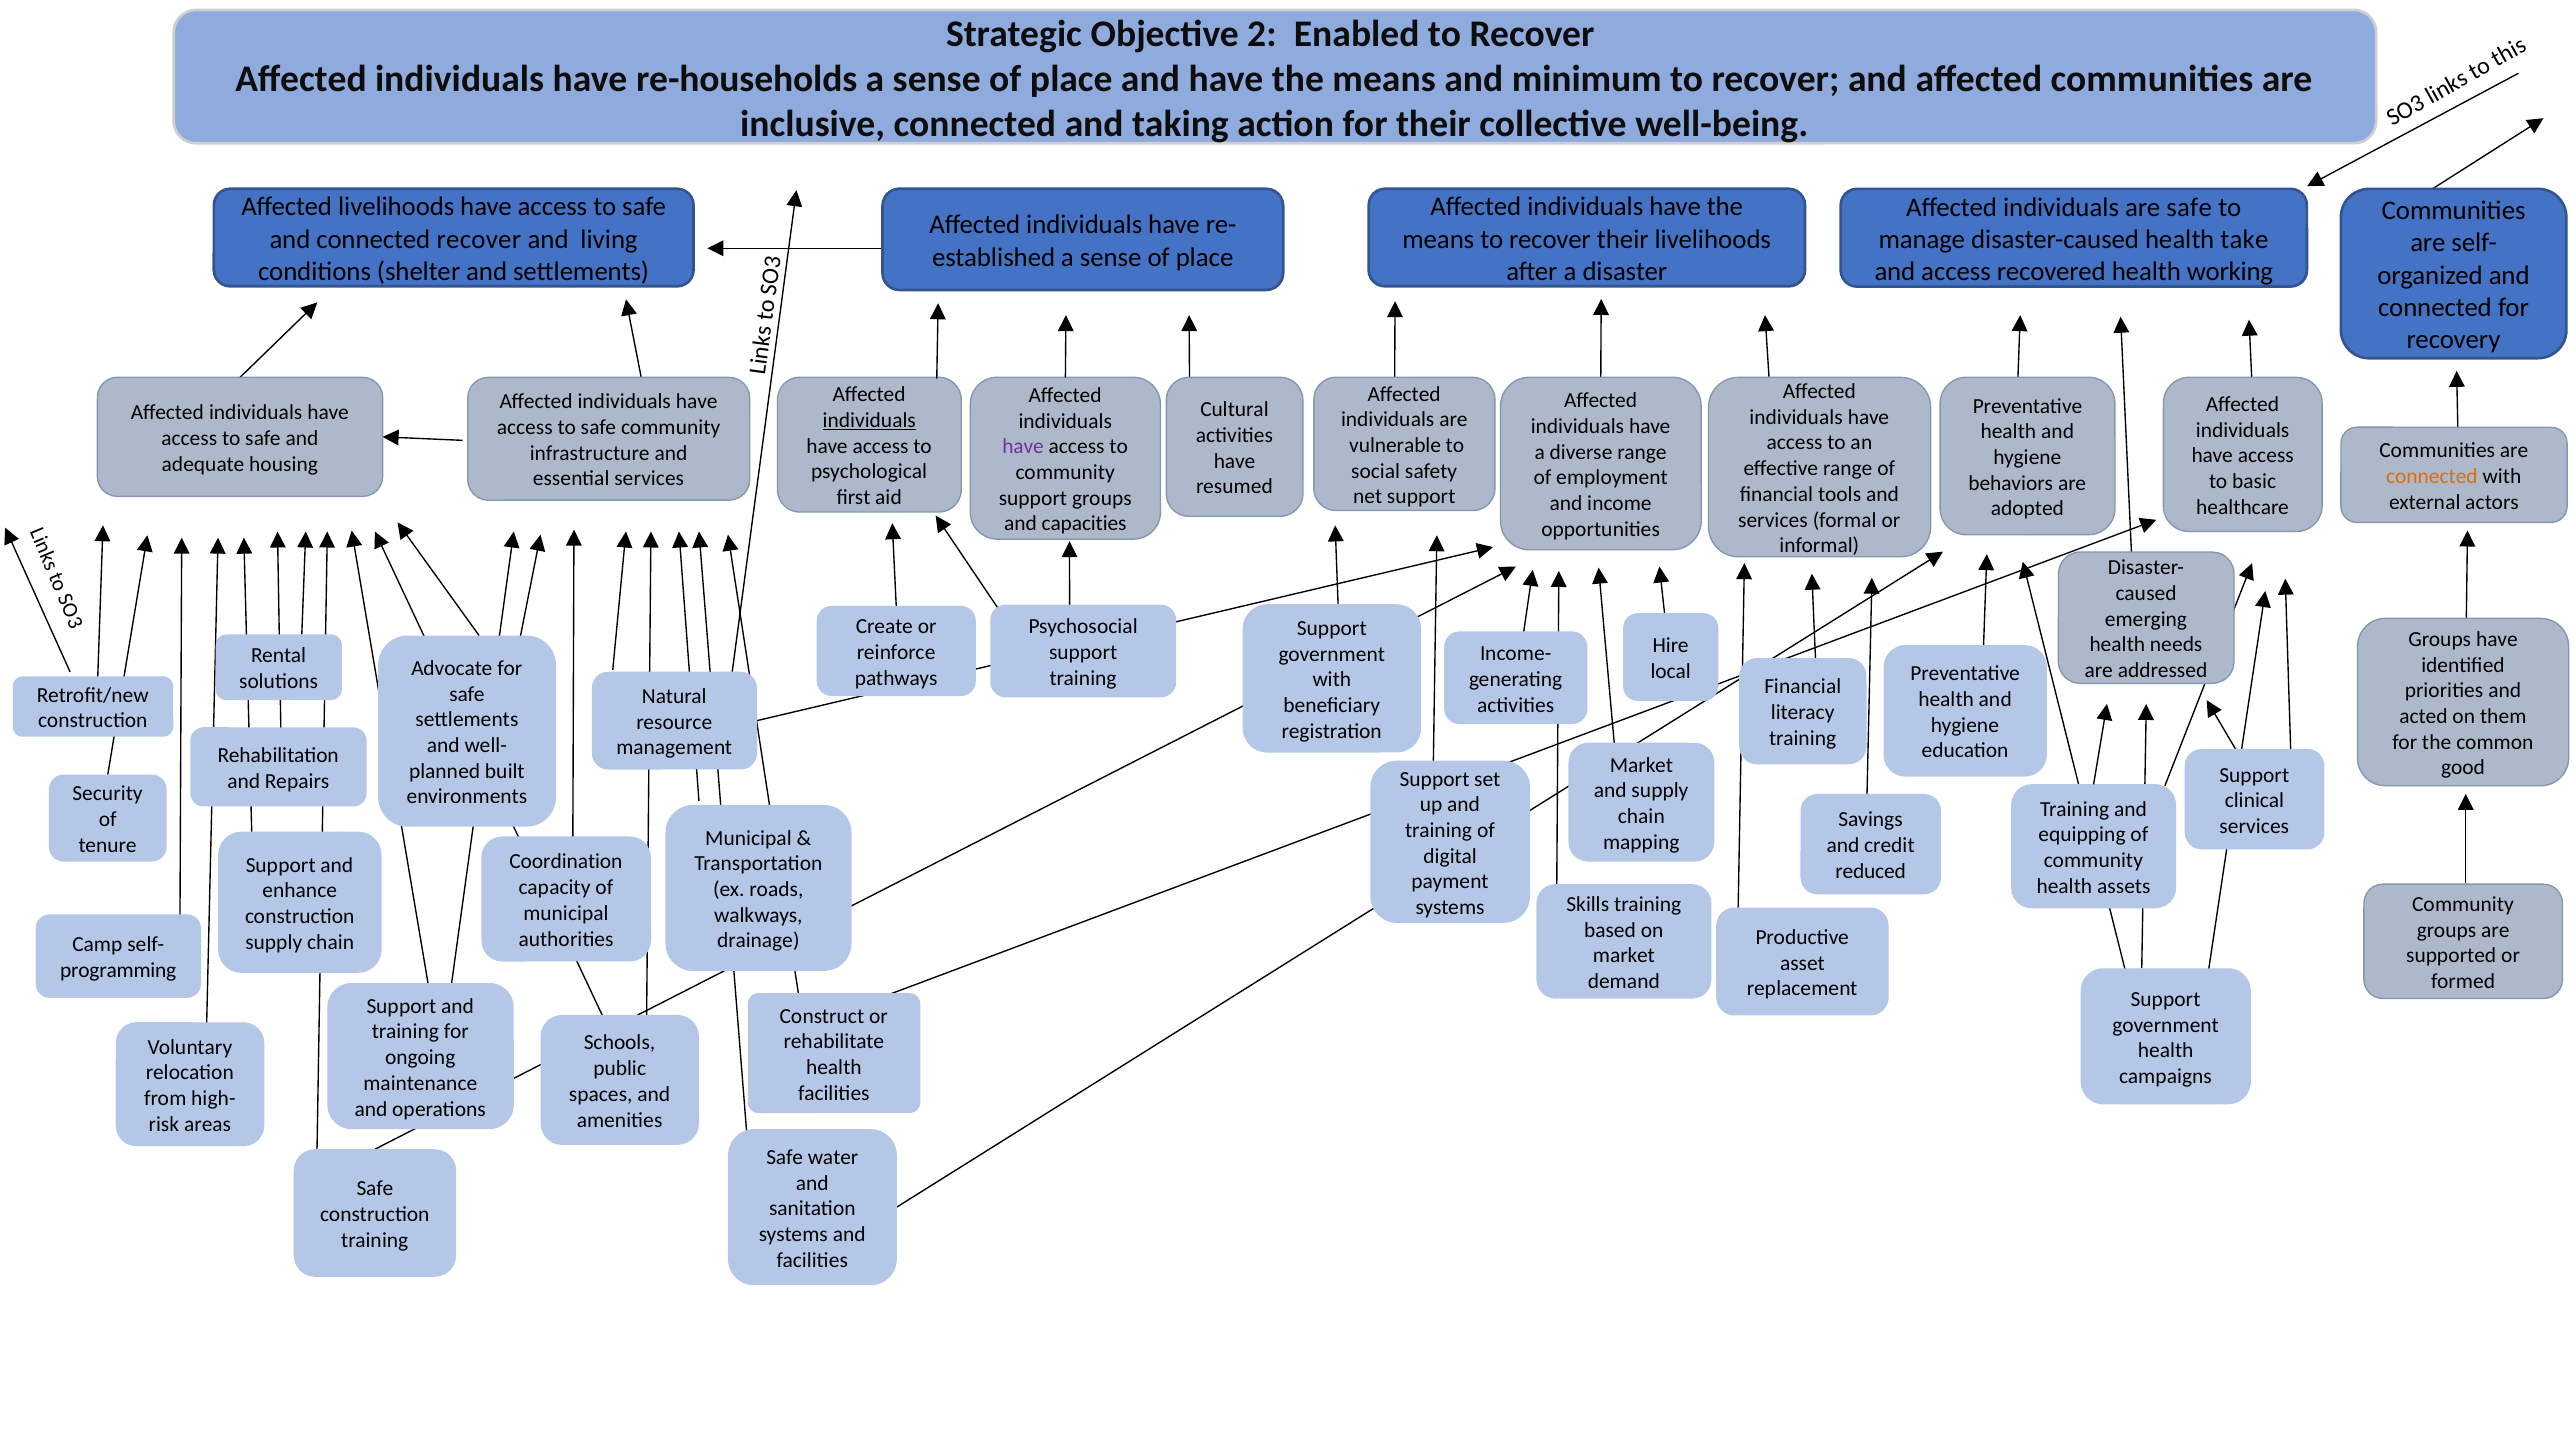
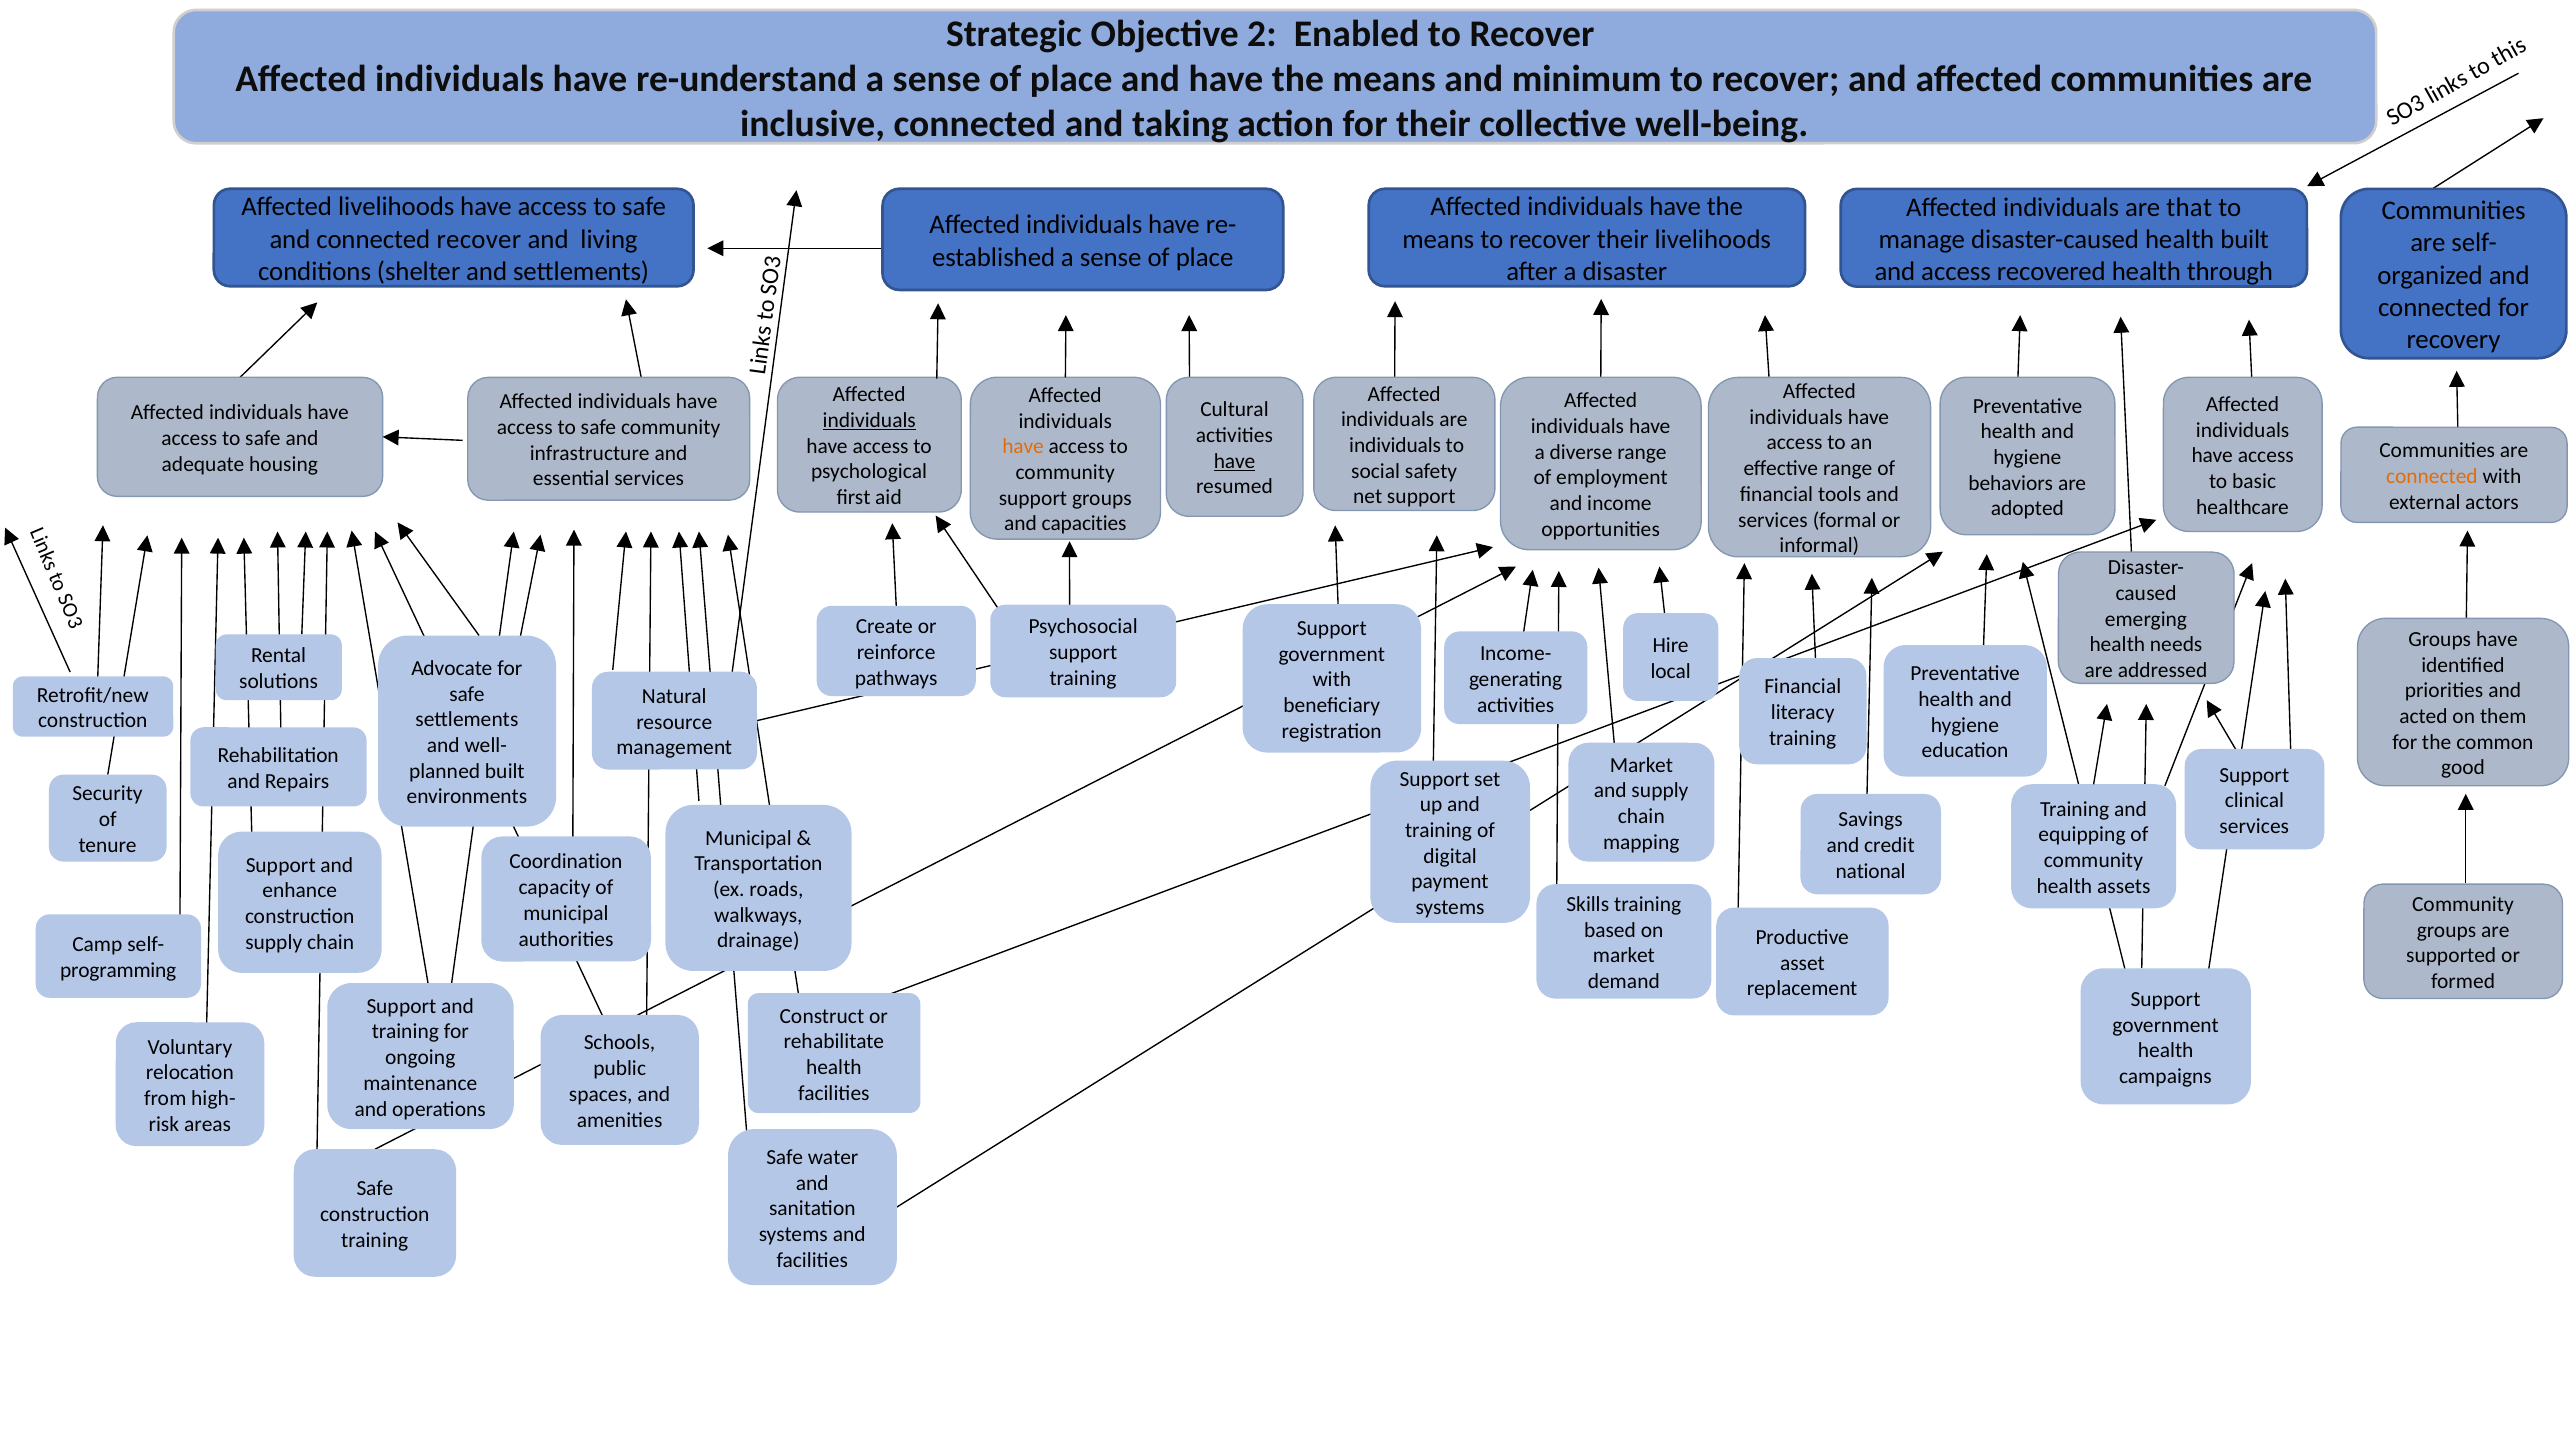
re-households: re-households -> re-understand (747, 79)
are safe: safe -> that (2189, 207)
health take: take -> built (2245, 240)
working: working -> through (2230, 272)
vulnerable: vulnerable -> individuals (1395, 445)
have colour: purple -> orange (1023, 447)
have underline: none -> present (1234, 461)
reduced: reduced -> national (1871, 871)
